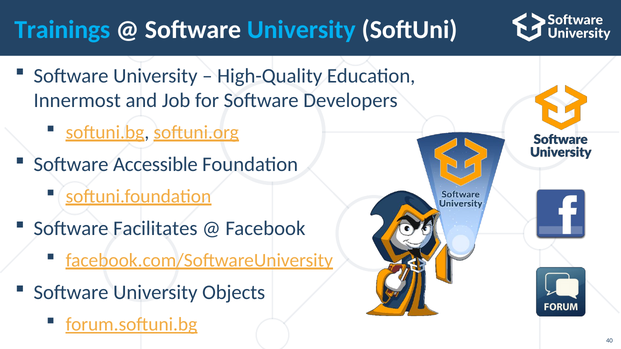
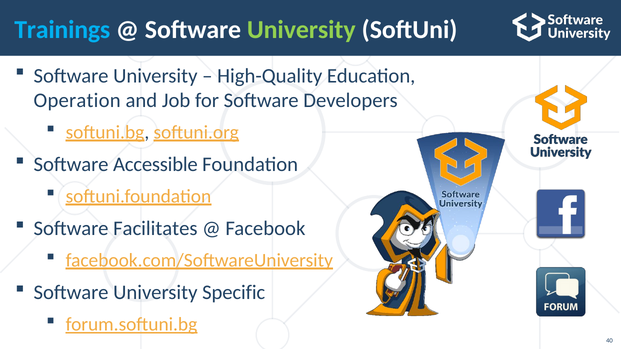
University colour: light blue -> light green (301, 30)
Innermost: Innermost -> Operation (77, 101)
Objects: Objects -> Specific (234, 293)
